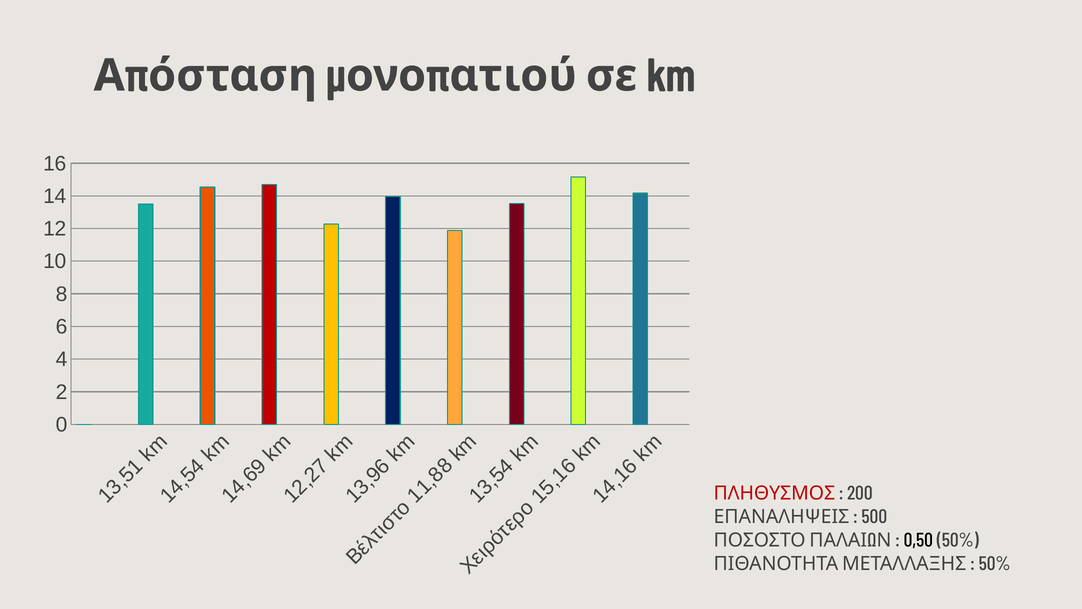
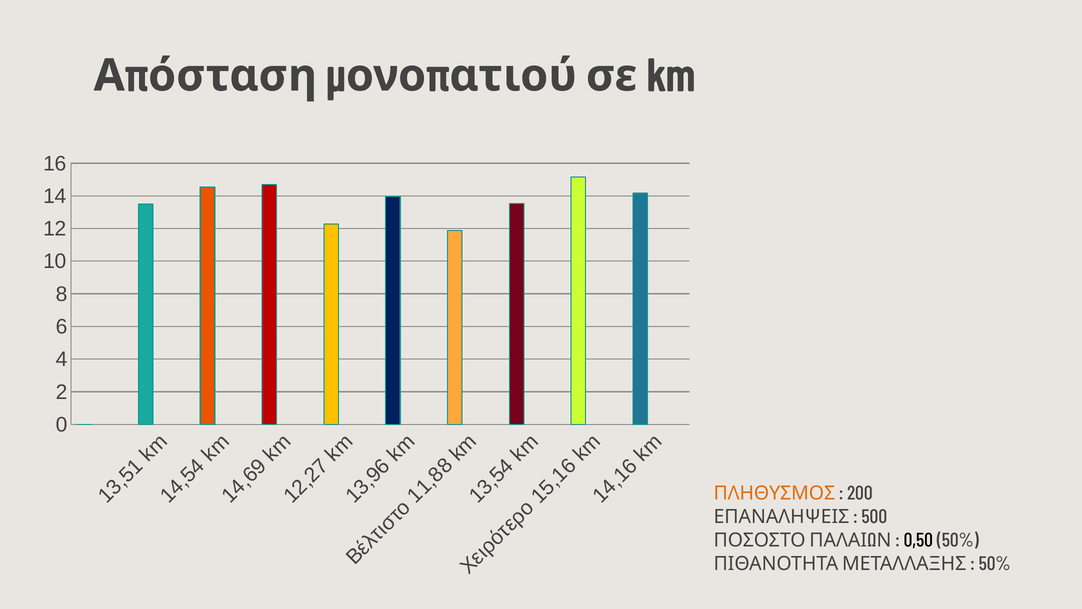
ΠΛΗΘΥΣΜΟΣ colour: red -> orange (774, 493)
